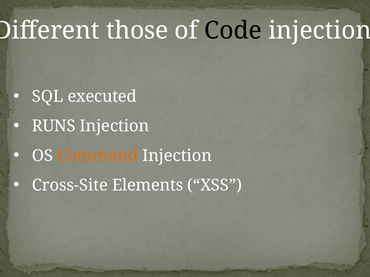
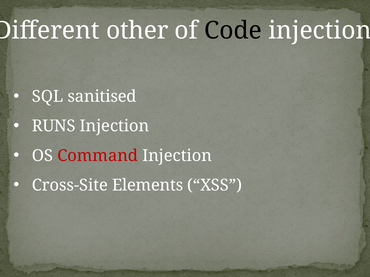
those: those -> other (137, 31)
executed: executed -> sanitised (102, 97)
Command colour: orange -> red (98, 156)
